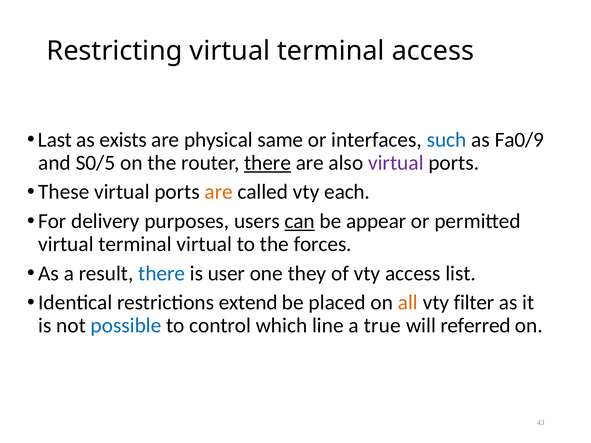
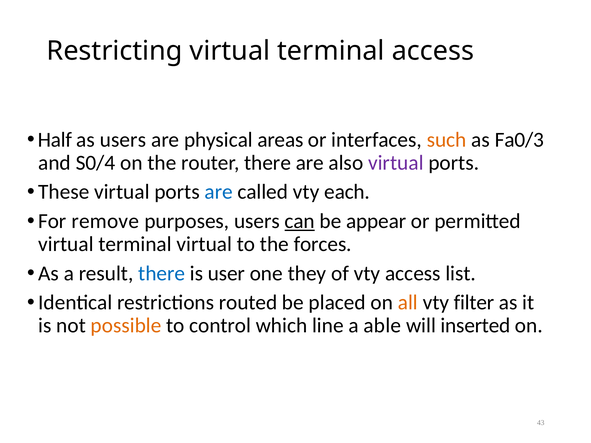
Last: Last -> Half (55, 140)
as exists: exists -> users (123, 140)
same: same -> areas (280, 140)
such colour: blue -> orange (447, 140)
Fa0/9: Fa0/9 -> Fa0/3 (519, 140)
S0/5: S0/5 -> S0/4 (95, 163)
there underline: present -> none (268, 163)
are colour: orange -> blue (219, 192)
delivery: delivery -> remove (105, 221)
extend: extend -> routed (248, 303)
possible colour: blue -> orange (126, 326)
true: true -> able (382, 326)
referred: referred -> inserted (475, 326)
